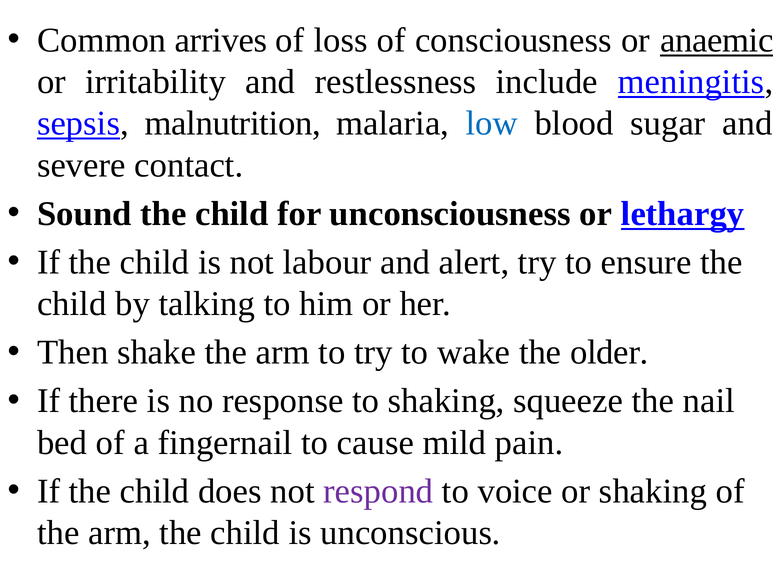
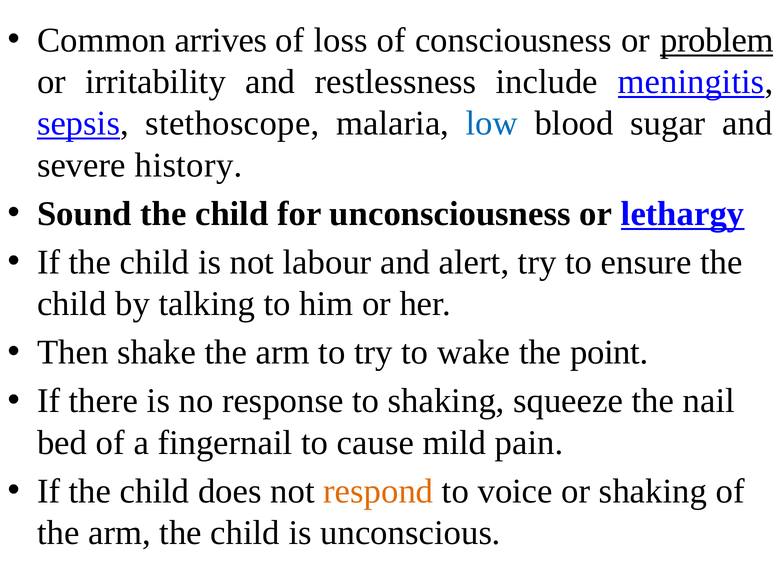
anaemic: anaemic -> problem (717, 40)
malnutrition: malnutrition -> stethoscope (232, 124)
contact: contact -> history (189, 165)
older: older -> point (609, 353)
respond colour: purple -> orange (378, 492)
